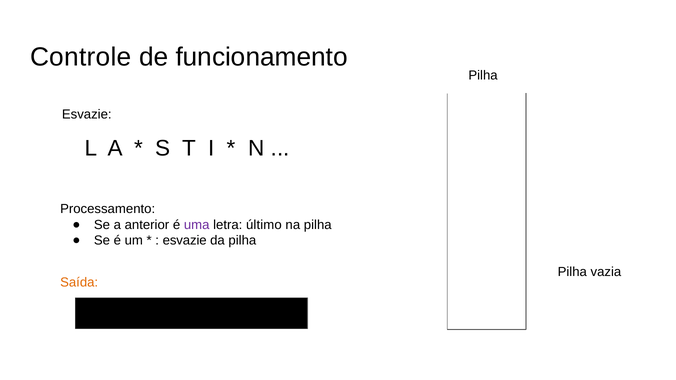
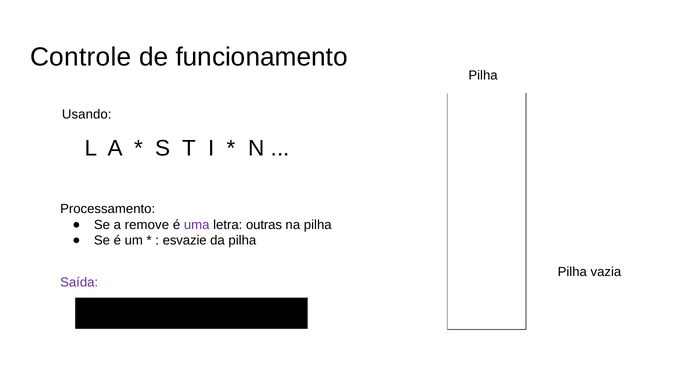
Esvazie: Esvazie -> Usando (87, 114)
anterior: anterior -> remove (147, 225)
último: último -> outras (264, 225)
Saída colour: orange -> purple (79, 282)
